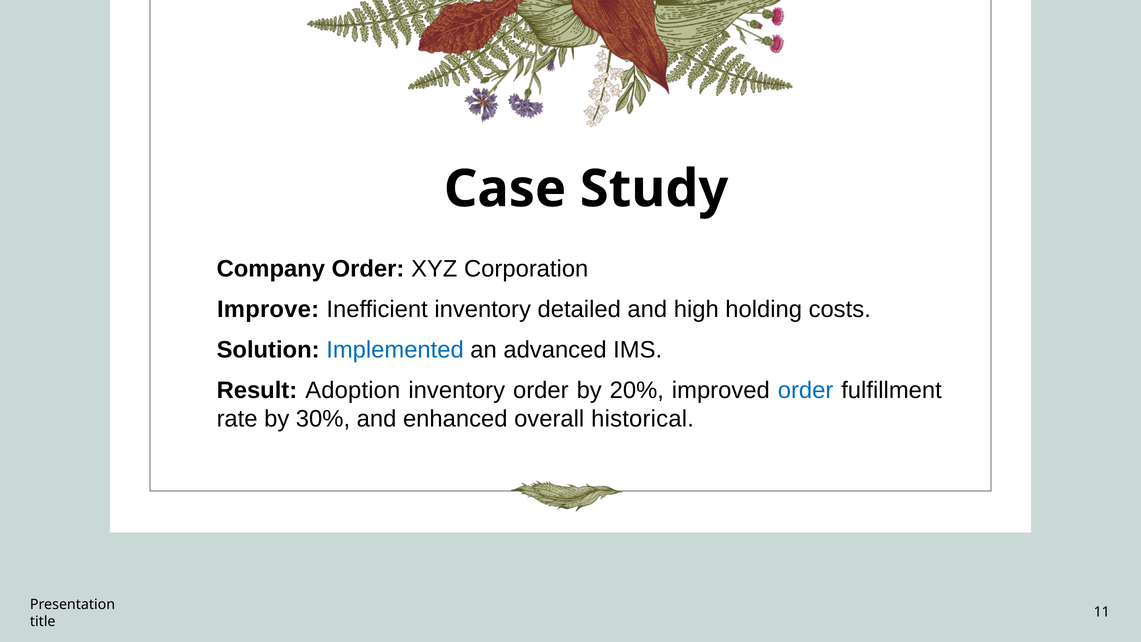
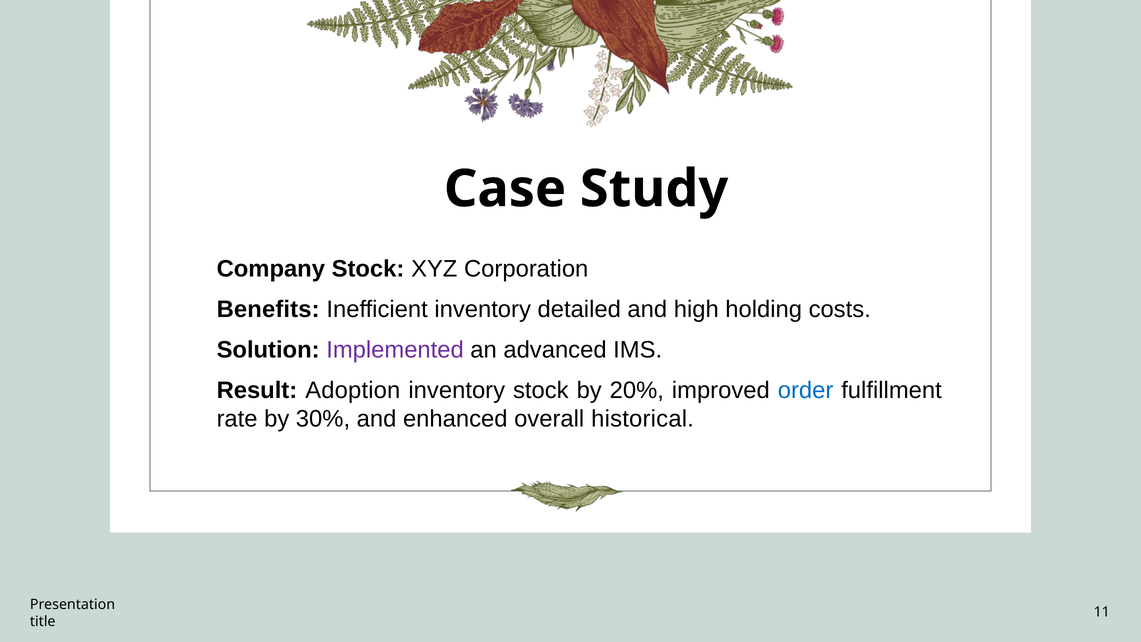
Company Order: Order -> Stock (368, 269)
Improve: Improve -> Benefits (268, 309)
Implemented colour: blue -> purple (395, 350)
inventory order: order -> stock (541, 390)
